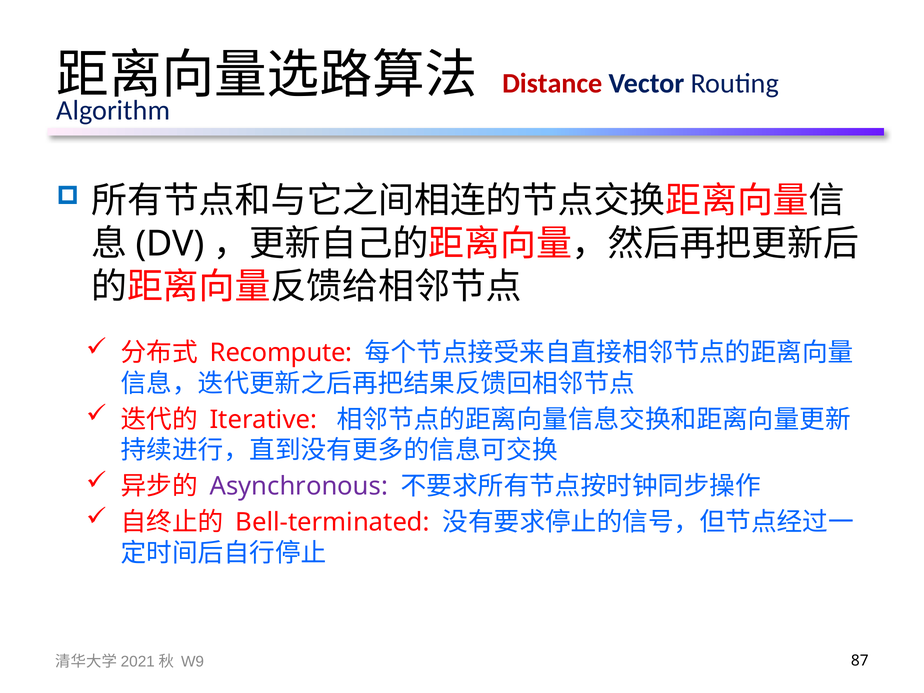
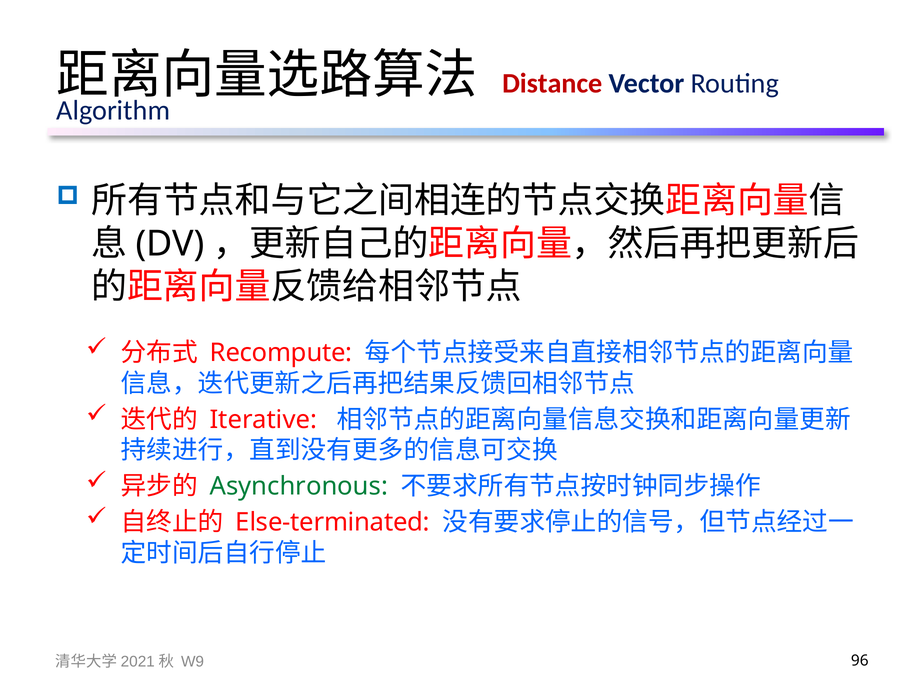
Asynchronous colour: purple -> green (299, 486)
Bell-terminated: Bell-terminated -> Else-terminated (333, 522)
87: 87 -> 96 (860, 661)
